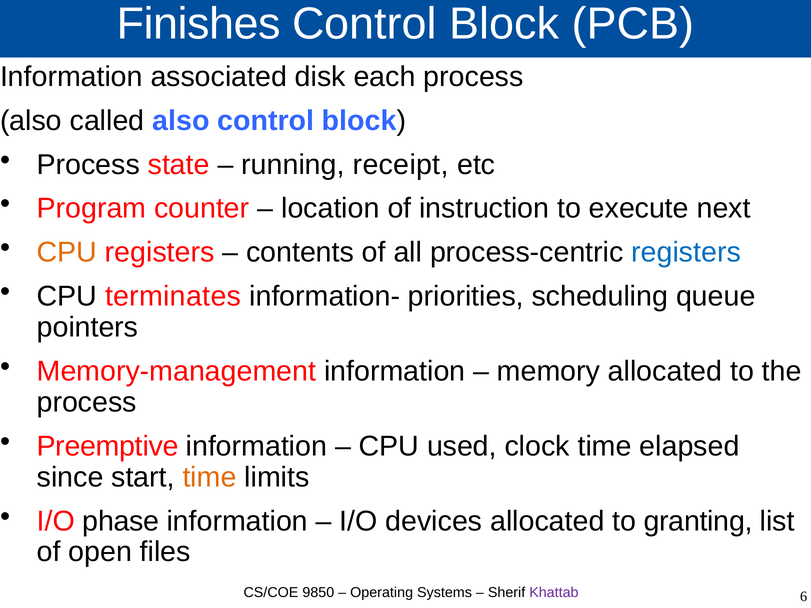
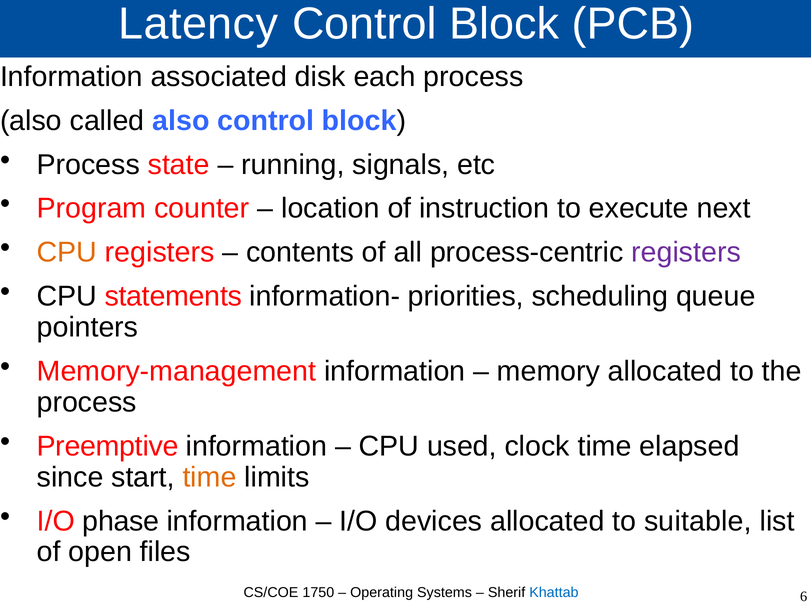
Finishes: Finishes -> Latency (198, 24)
receipt: receipt -> signals (401, 165)
registers colour: blue -> purple (686, 253)
terminates: terminates -> statements (173, 297)
granting: granting -> suitable (698, 521)
9850: 9850 -> 1750 (318, 593)
Khattab colour: purple -> blue (554, 593)
